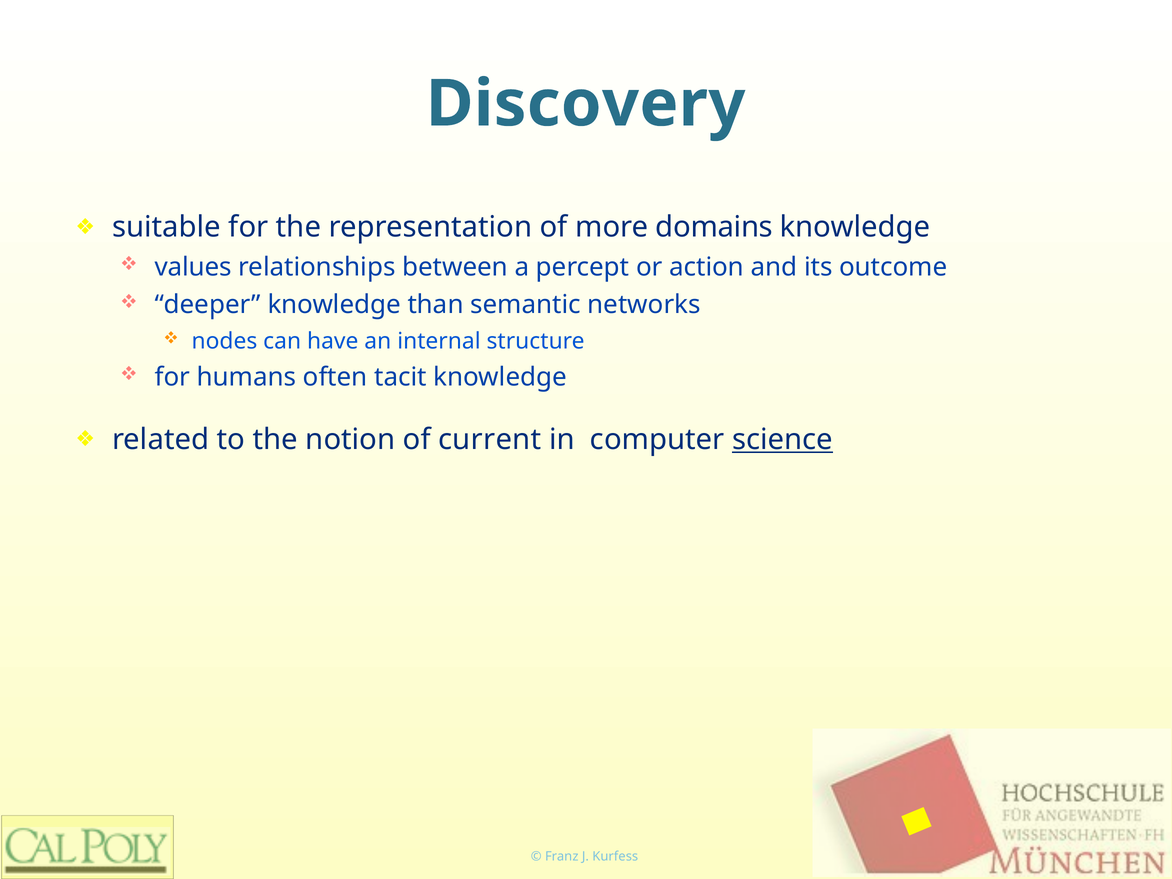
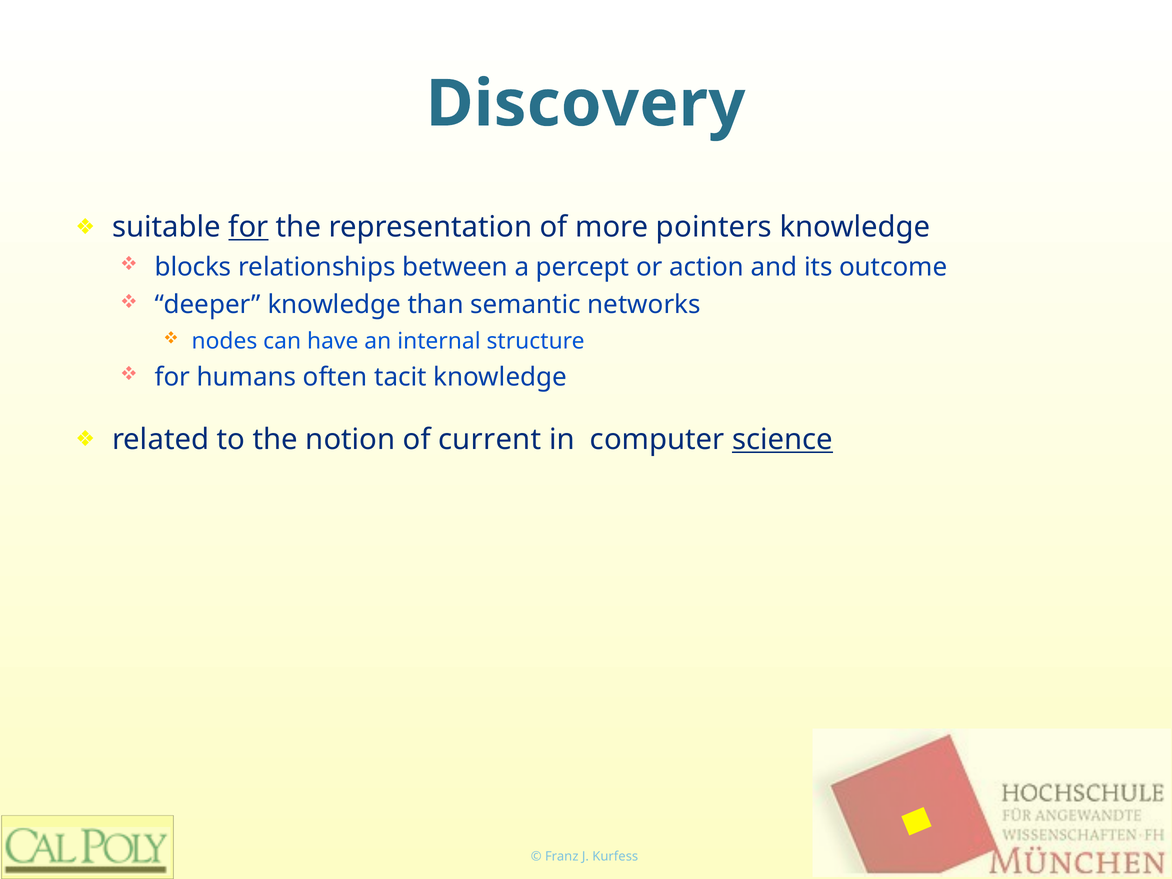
for underline: none -> present (248, 227)
domains: domains -> pointers (714, 227)
values: values -> blocks (193, 267)
